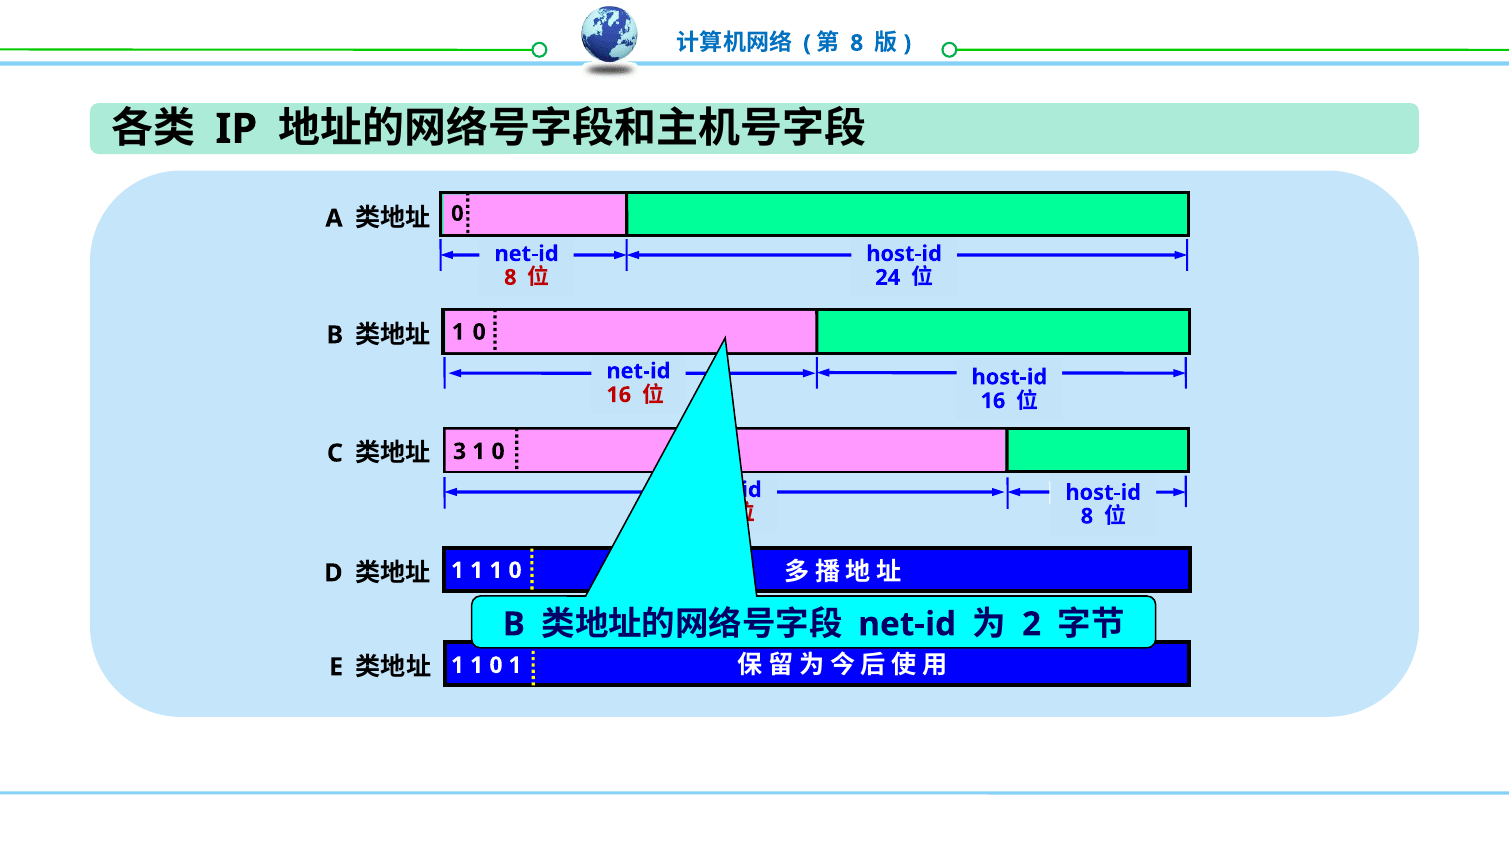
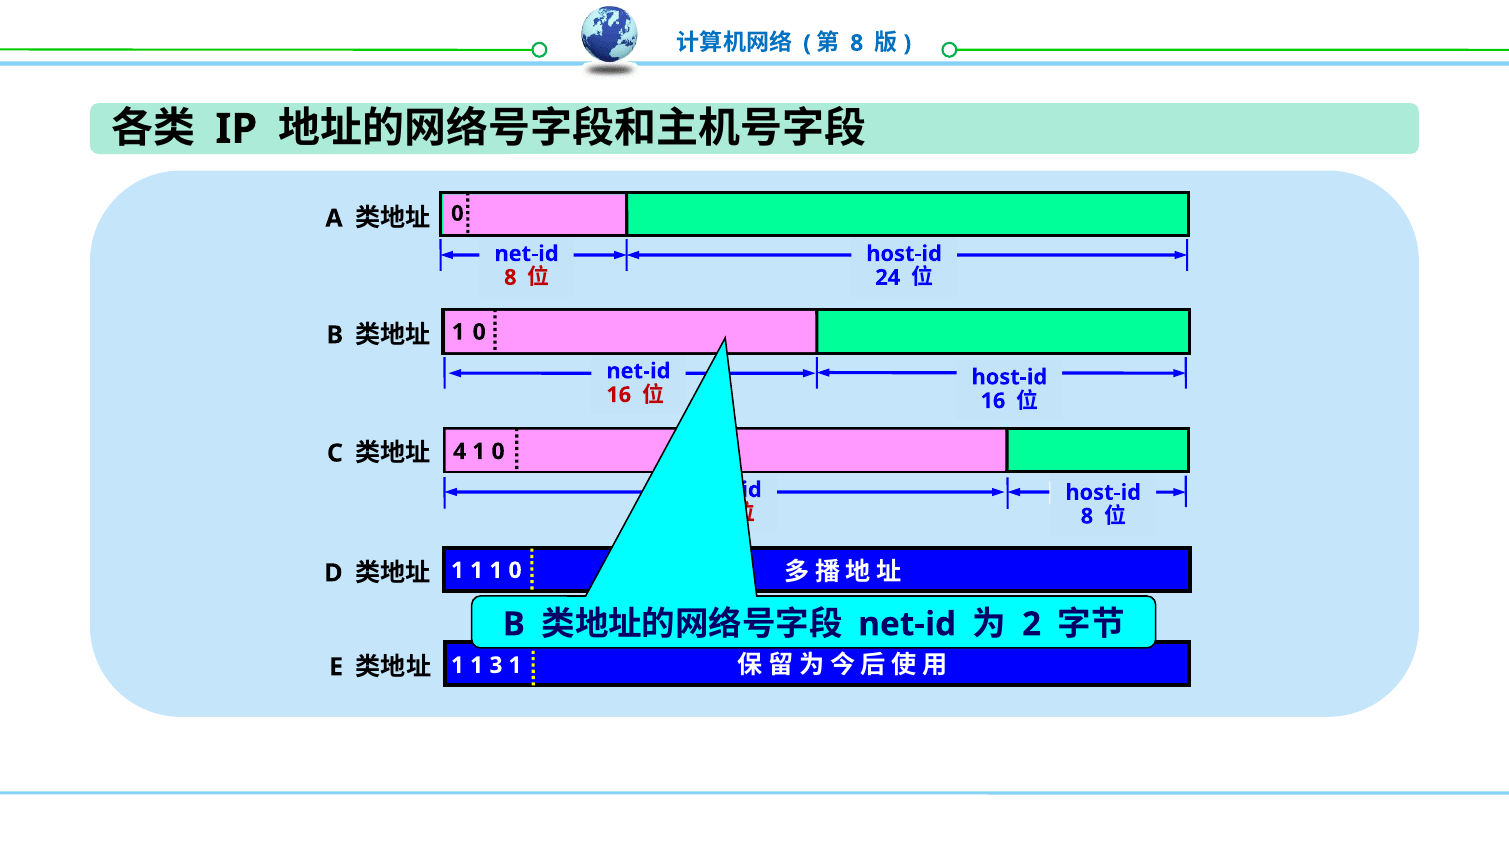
3: 3 -> 4 (460, 451)
0: 0 -> 3 (496, 665)
